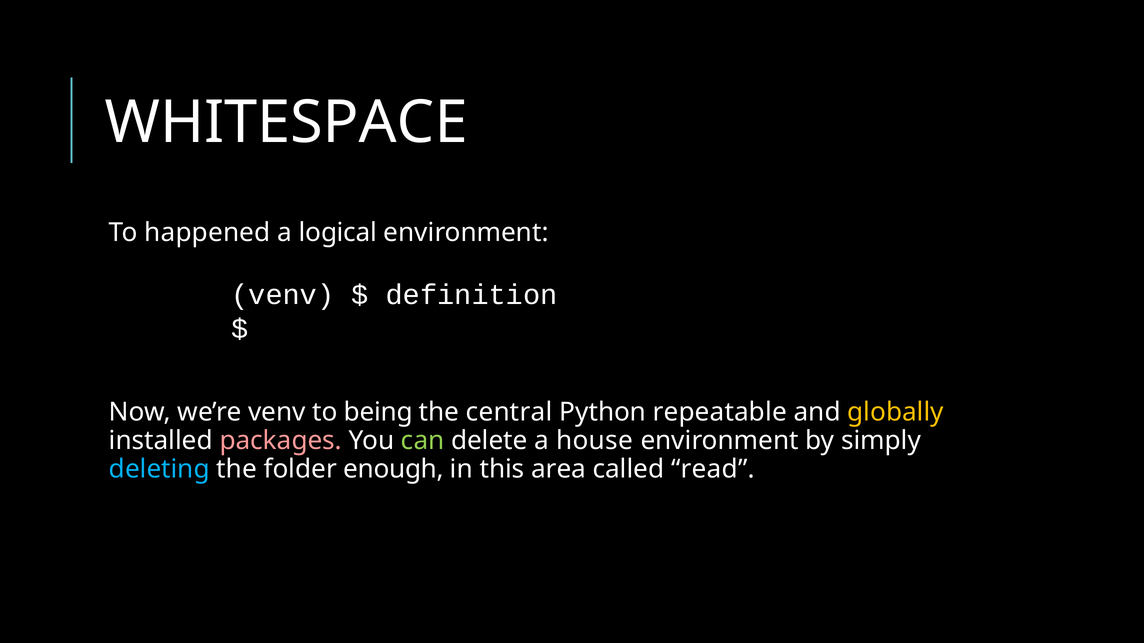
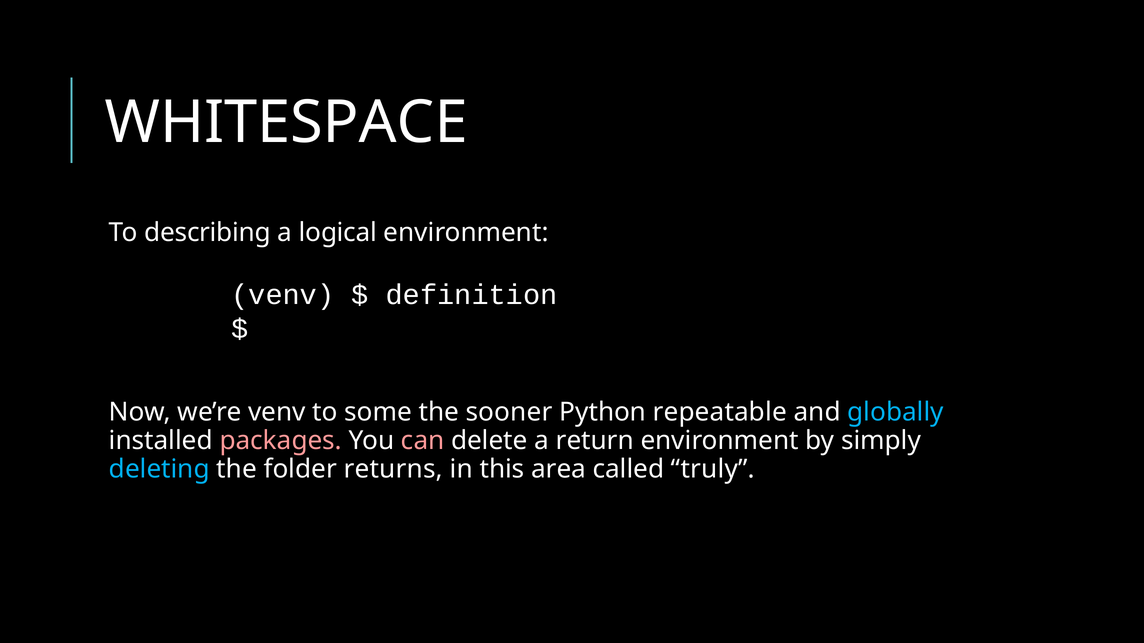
happened: happened -> describing (208, 233)
being: being -> some (378, 413)
central: central -> sooner (509, 413)
globally colour: yellow -> light blue (896, 413)
can colour: light green -> pink (423, 441)
house: house -> return (595, 441)
enough: enough -> returns (393, 469)
read: read -> truly (713, 469)
